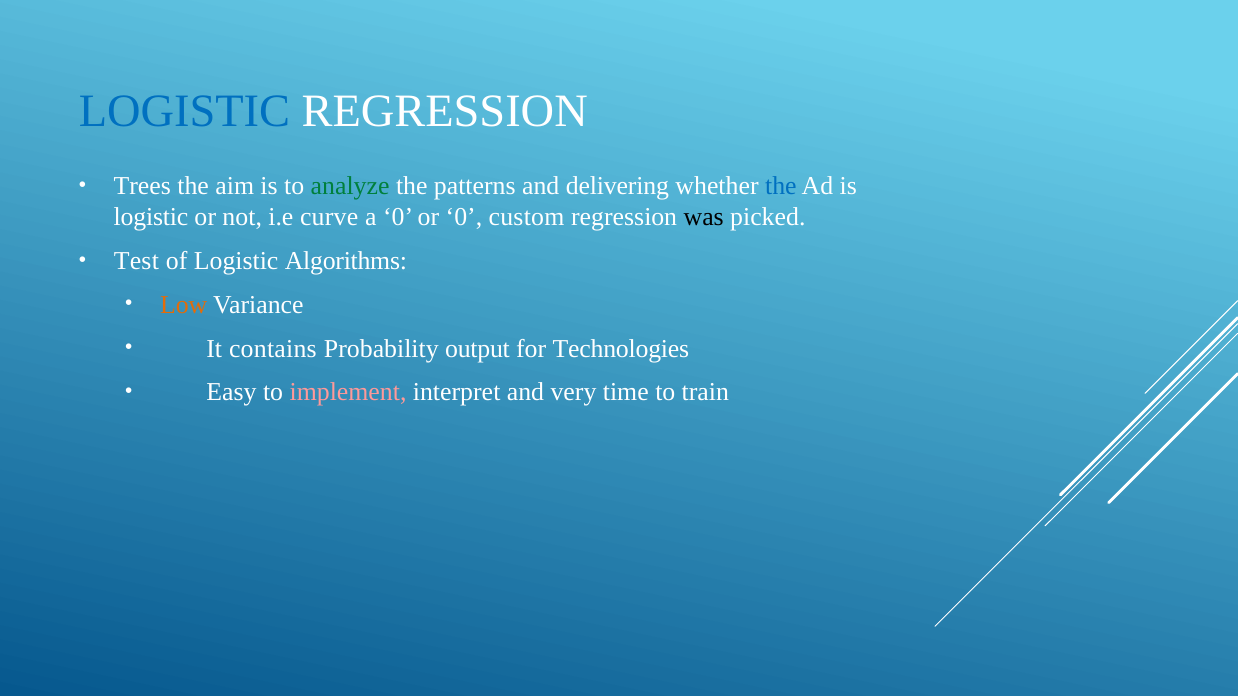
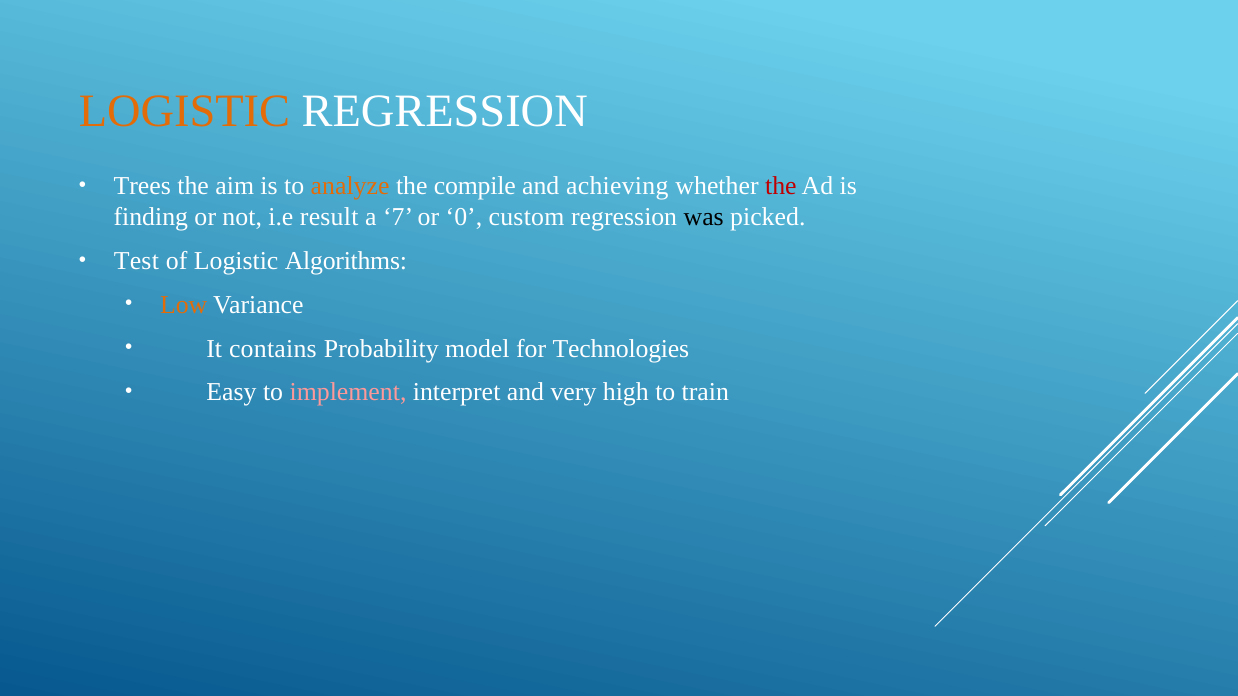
LOGISTIC colour: blue -> orange (184, 111)
analyze colour: green -> orange (350, 186)
patterns: patterns -> compile (475, 186)
delivering: delivering -> achieving (617, 186)
the colour: blue -> red (781, 186)
logistic: logistic -> finding (151, 217)
curve: curve -> result (329, 217)
a 0: 0 -> 7 (398, 217)
output: output -> model (477, 349)
time: time -> high (626, 393)
